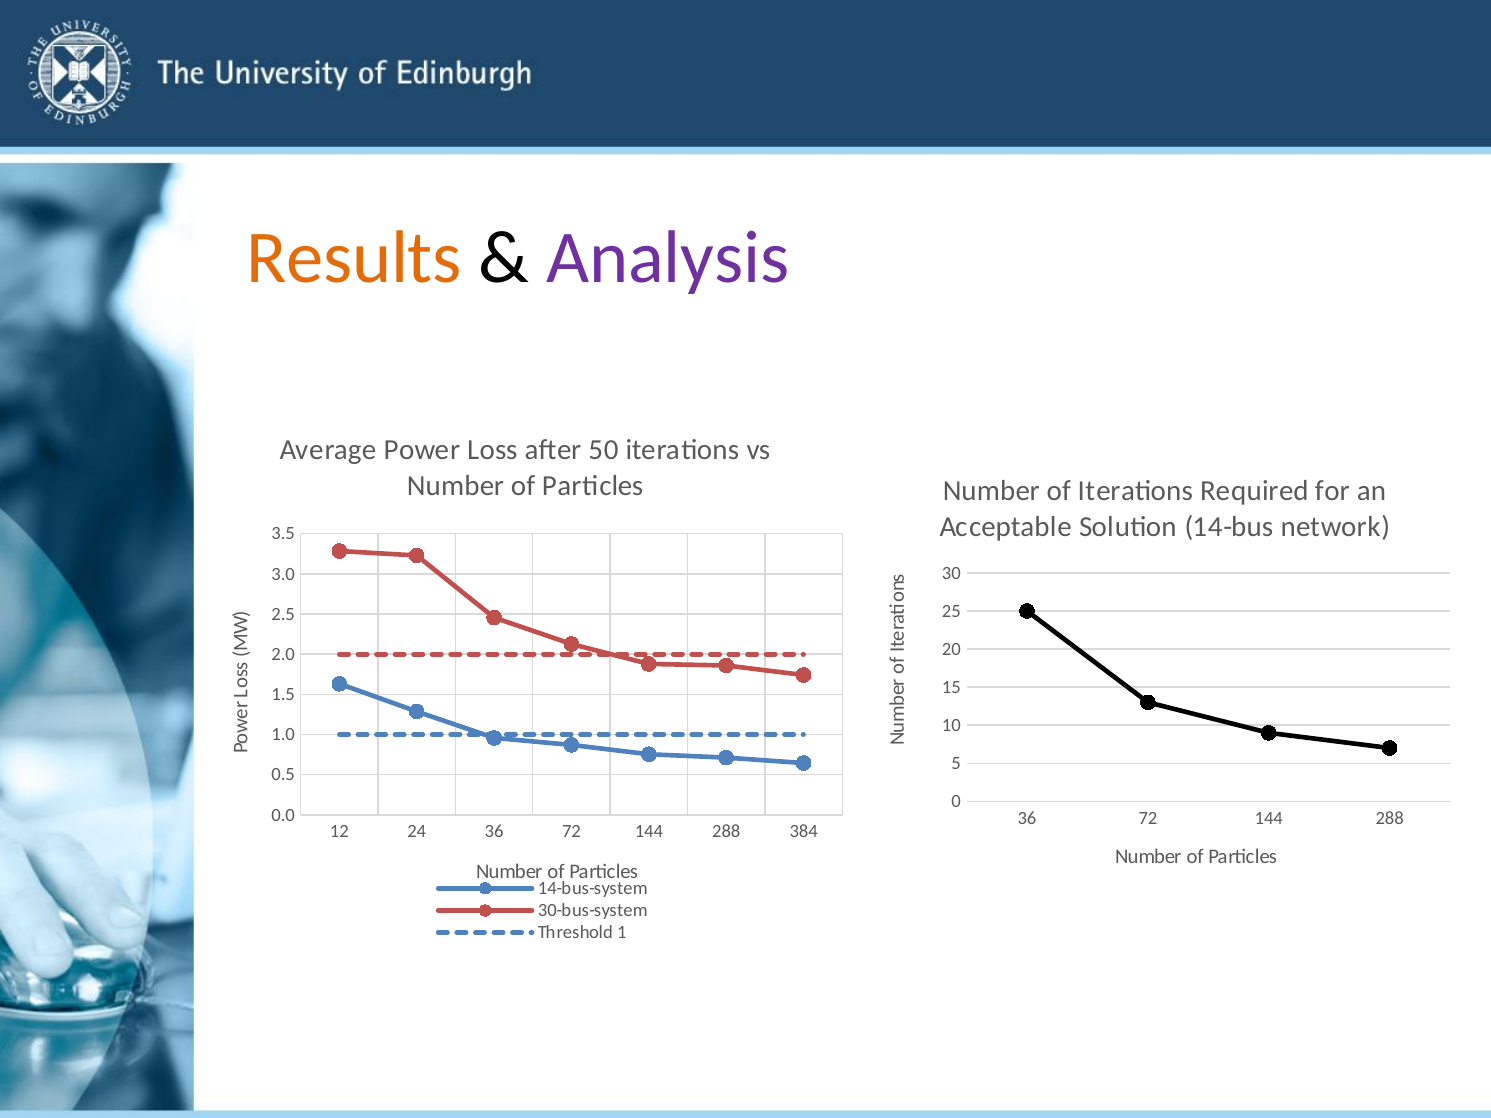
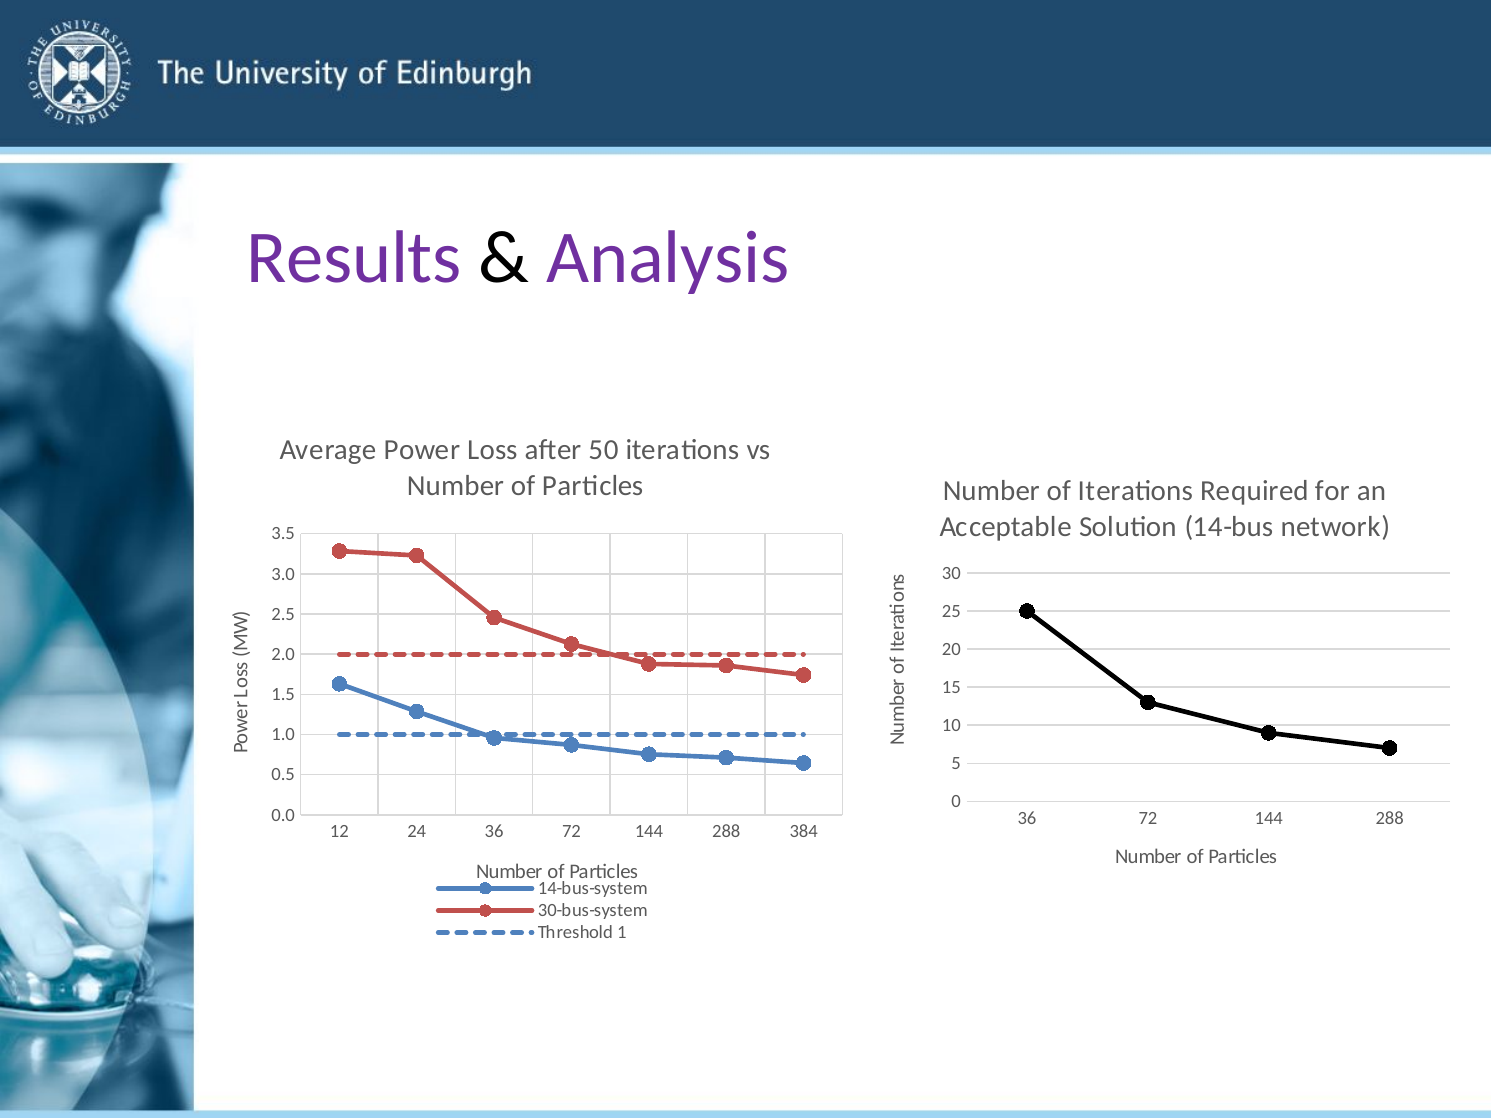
Results colour: orange -> purple (354, 258)
